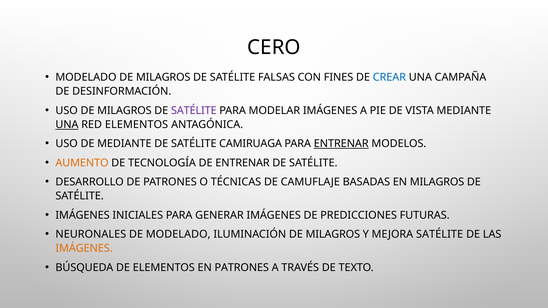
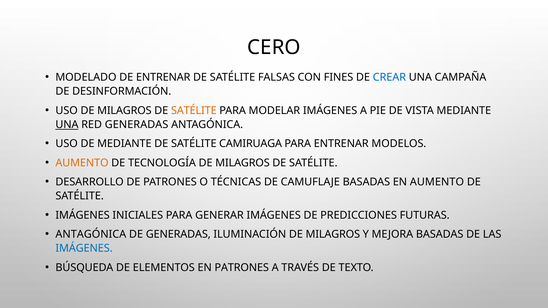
MODELADO DE MILAGROS: MILAGROS -> ENTRENAR (163, 77)
SATÉLITE colour: purple -> orange (194, 111)
RED ELEMENTOS: ELEMENTOS -> GENERADAS (137, 125)
ENTRENAR underline: present -> none (341, 144)
ENTRENAR: ENTRENAR -> MILAGROS (243, 163)
EN MILAGROS: MILAGROS -> AUMENTO (437, 182)
NEURONALES: NEURONALES -> ANTAGÓNICA (91, 235)
DE MODELADO: MODELADO -> GENERADAS (178, 235)
MEJORA SATÉLITE: SATÉLITE -> BASADAS (440, 235)
IMÁGENES colour: orange -> blue (84, 249)
